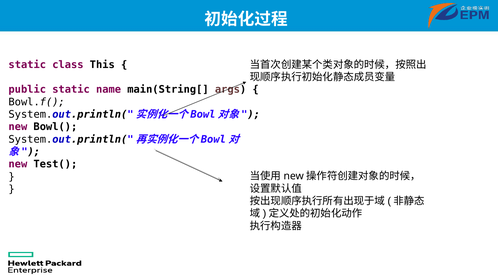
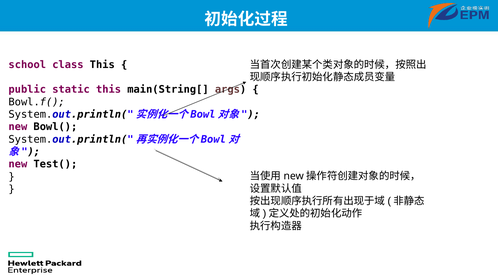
static: static -> school (27, 65)
static name: name -> this (109, 90)
